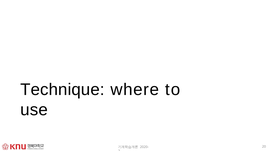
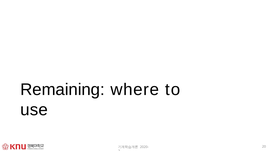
Technique: Technique -> Remaining (63, 89)
